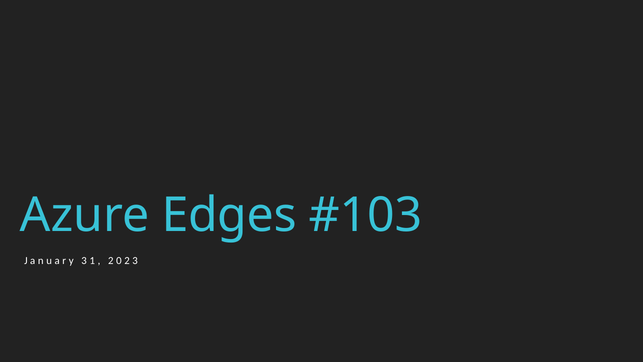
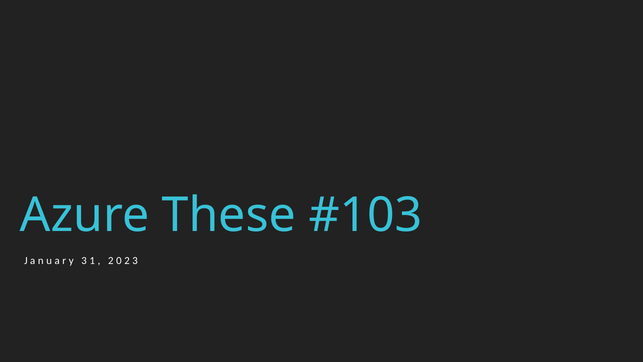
Edges: Edges -> These (229, 215)
